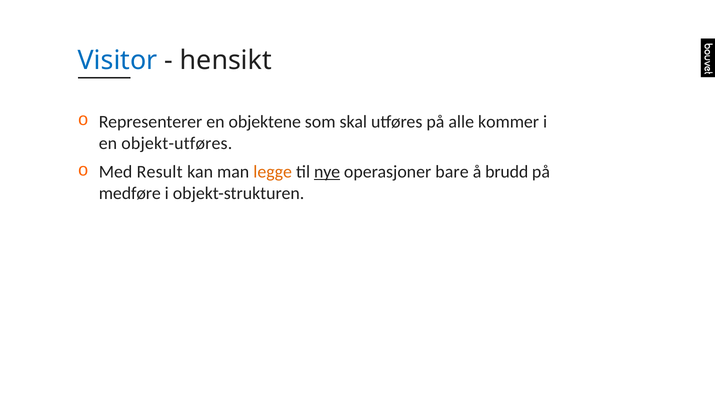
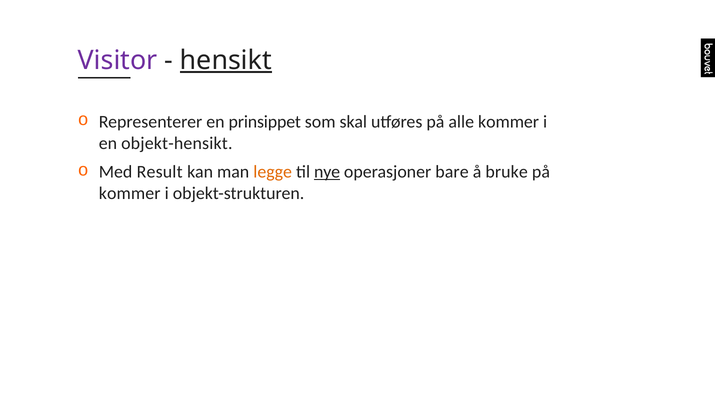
Visitor colour: blue -> purple (118, 61)
hensikt underline: none -> present (226, 61)
objektene: objektene -> prinsippet (265, 122)
objekt-utføres: objekt-utføres -> objekt-hensikt (177, 143)
brudd: brudd -> bruke (507, 172)
medføre: medføre -> kommer (130, 194)
